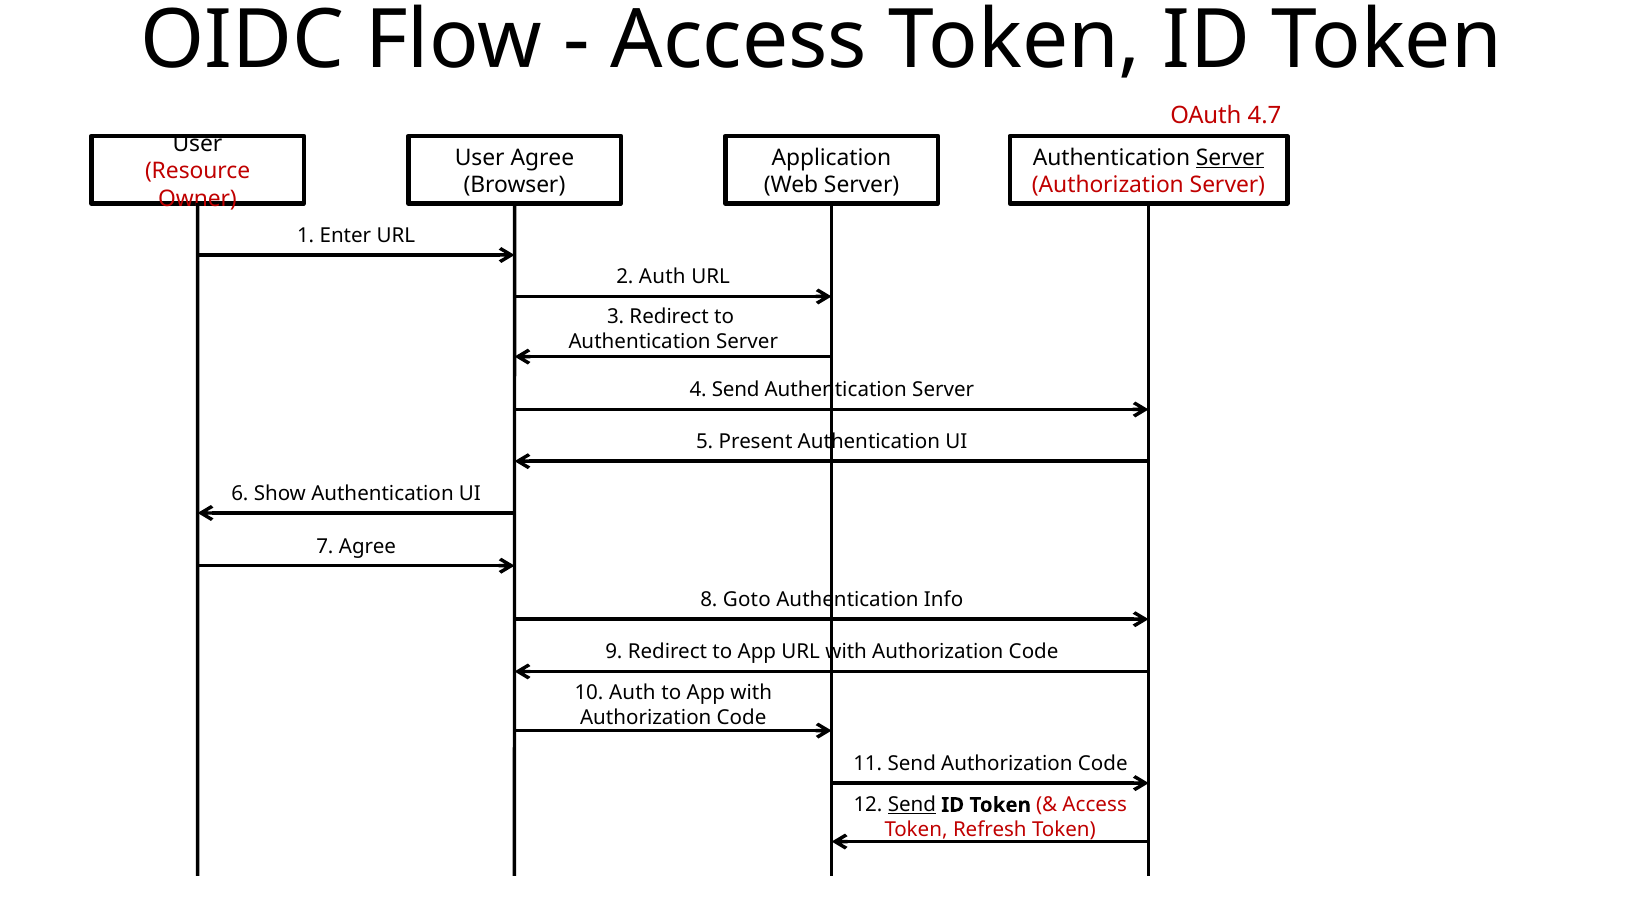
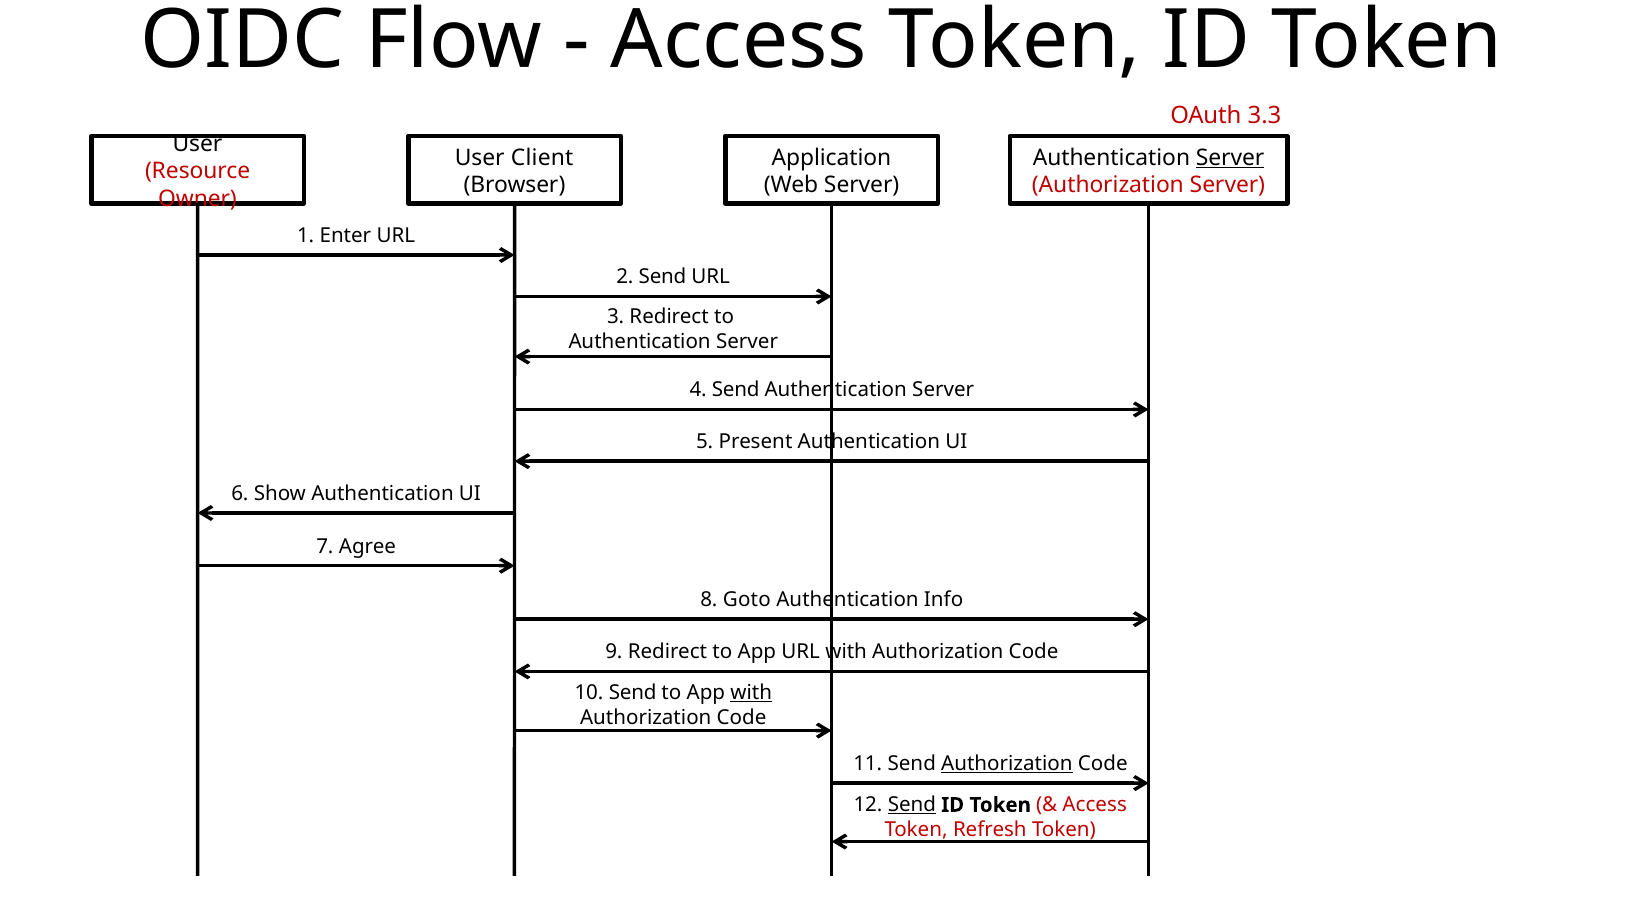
4.7: 4.7 -> 3.3 (1265, 116)
User Agree: Agree -> Client (542, 158)
2 Auth: Auth -> Send (663, 277)
10 Auth: Auth -> Send (633, 693)
with underline: none -> present (751, 693)
Authorization underline: none -> present (1007, 764)
